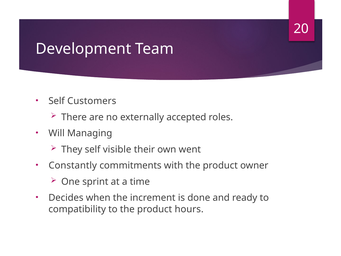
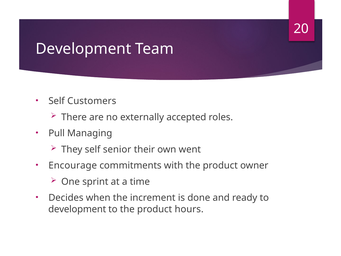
Will: Will -> Pull (57, 133)
visible: visible -> senior (117, 149)
Constantly: Constantly -> Encourage (73, 165)
compatibility: compatibility -> development (77, 209)
